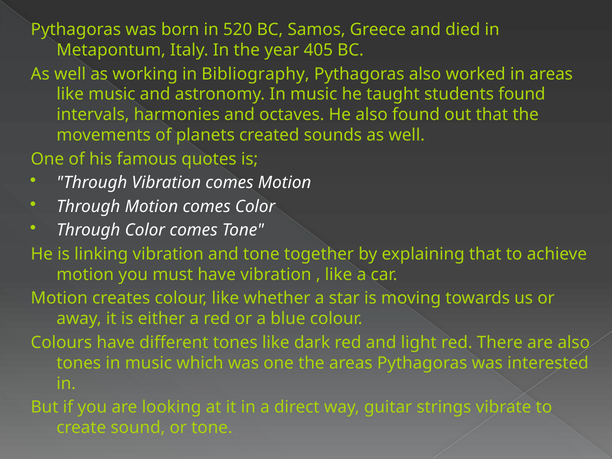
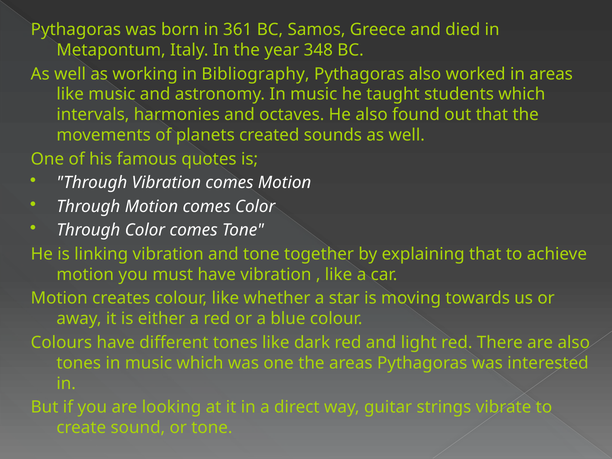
520: 520 -> 361 (238, 30)
405: 405 -> 348 (318, 50)
students found: found -> which (522, 94)
